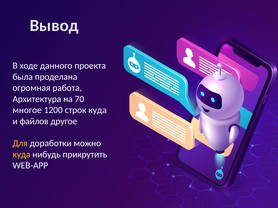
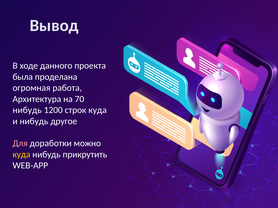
многое: многое -> нибудь (27, 110)
и файлов: файлов -> нибудь (34, 121)
Для colour: yellow -> pink (20, 144)
